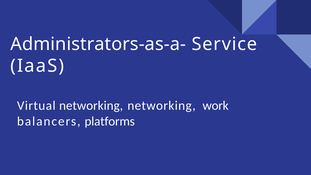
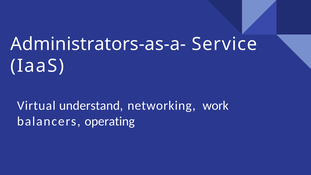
Virtual networking: networking -> understand (91, 106)
platforms: platforms -> operating (110, 121)
